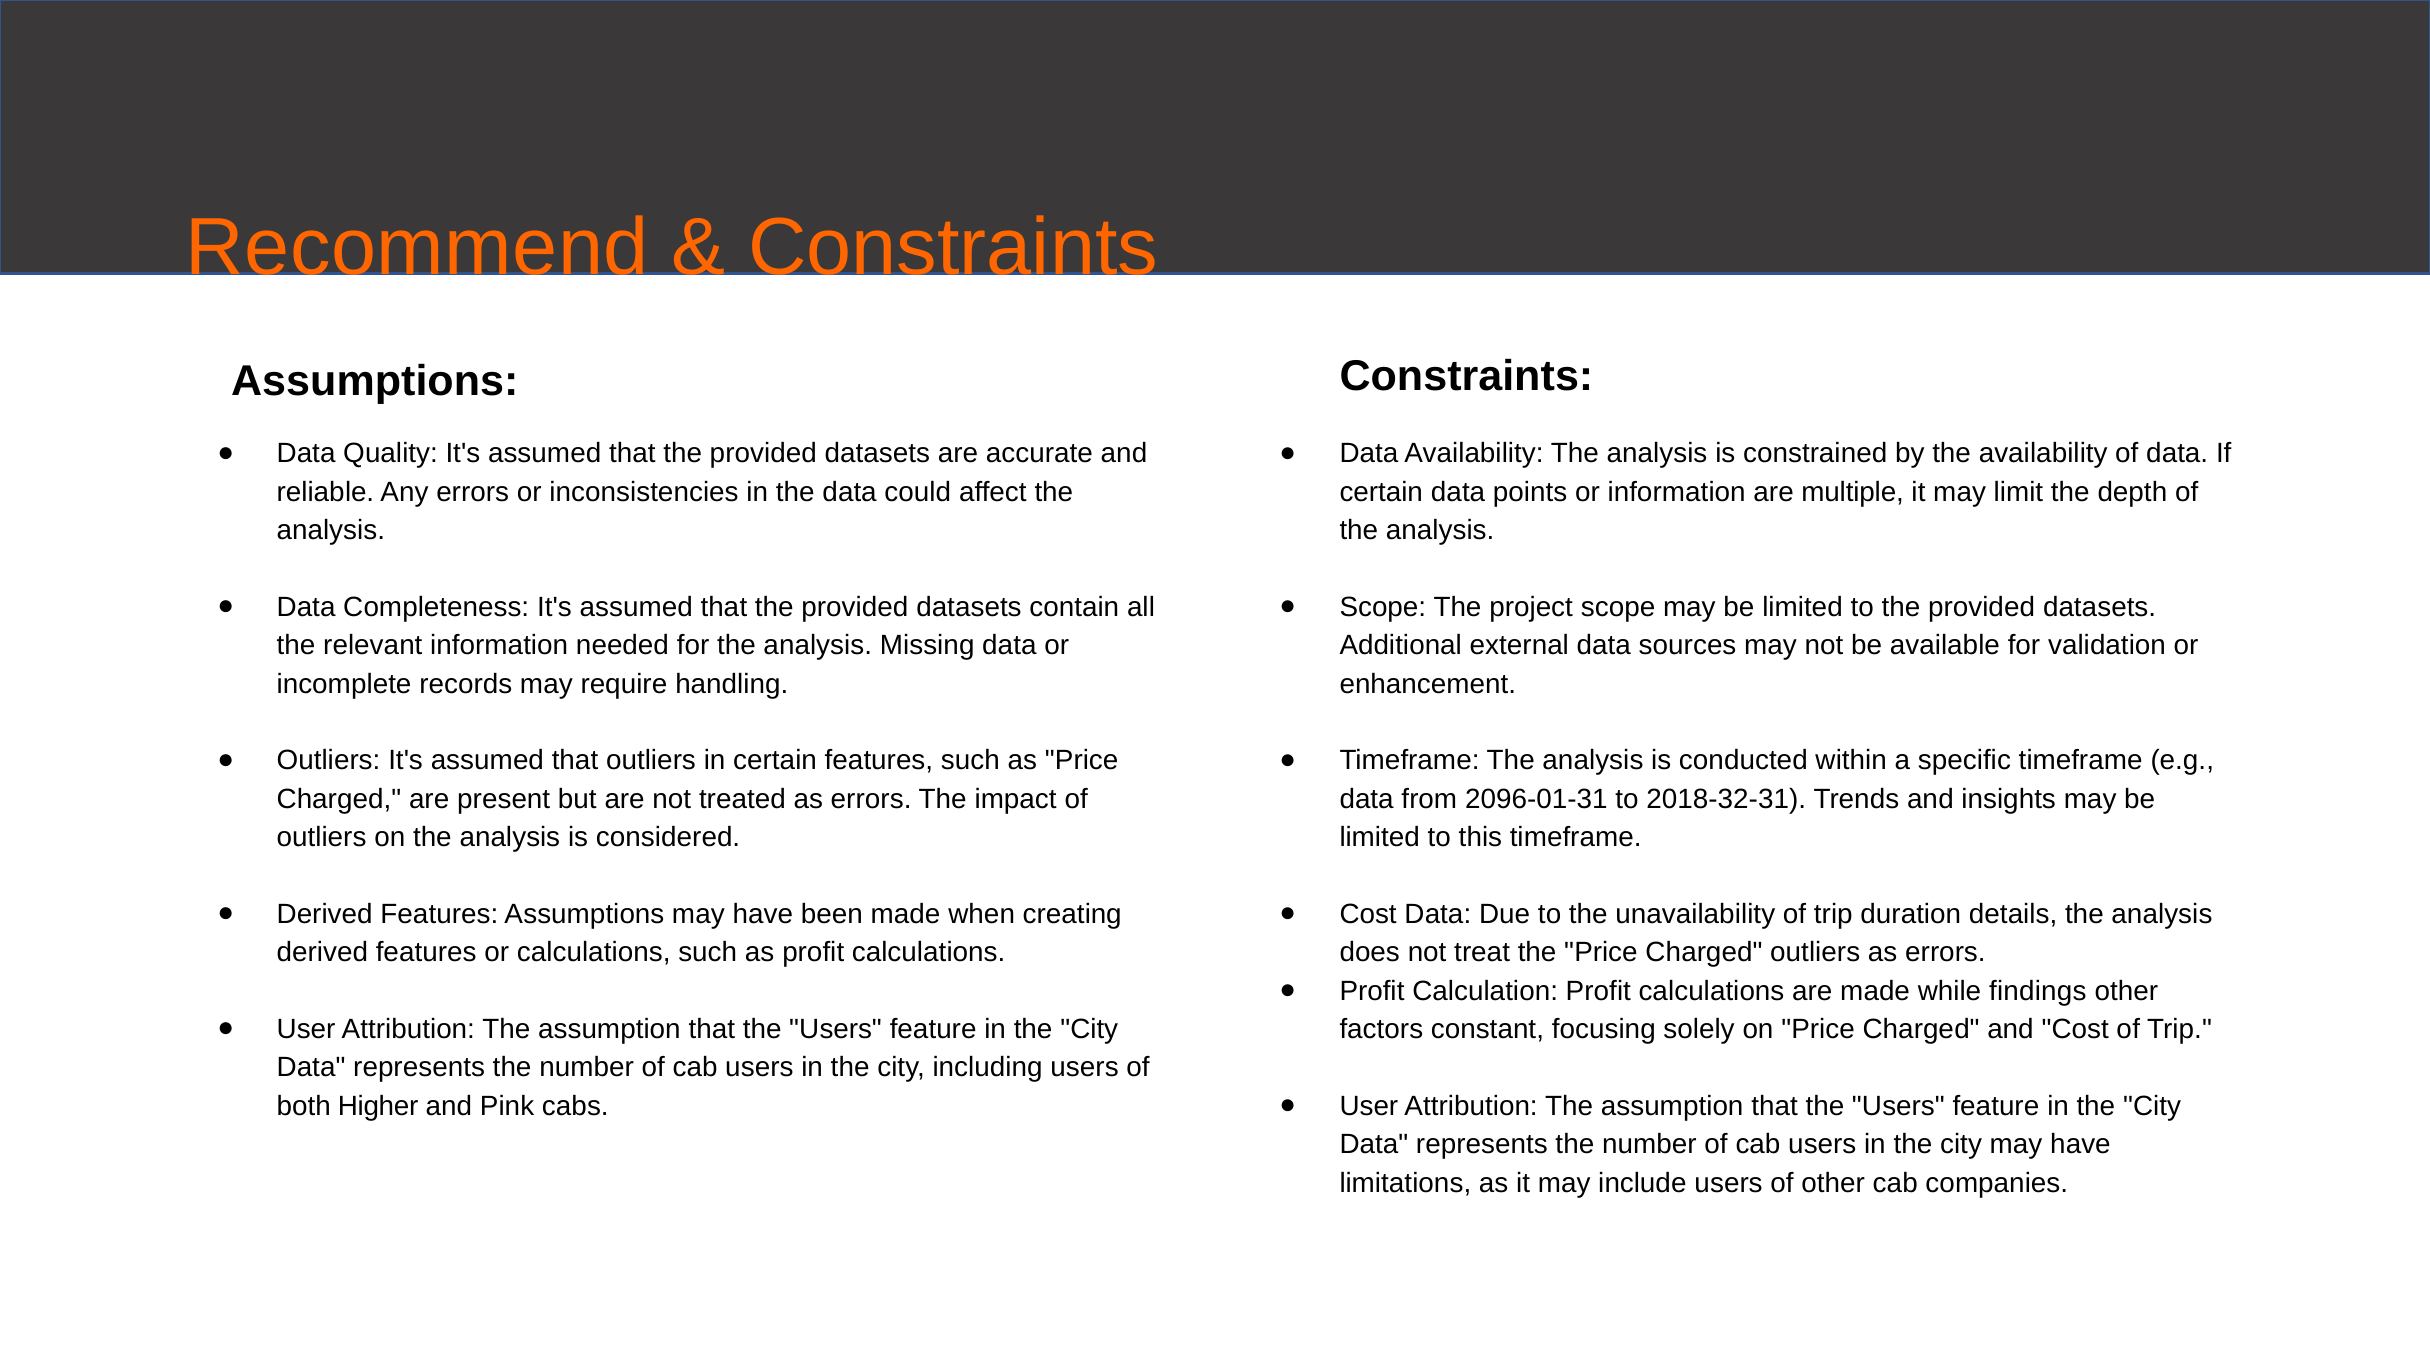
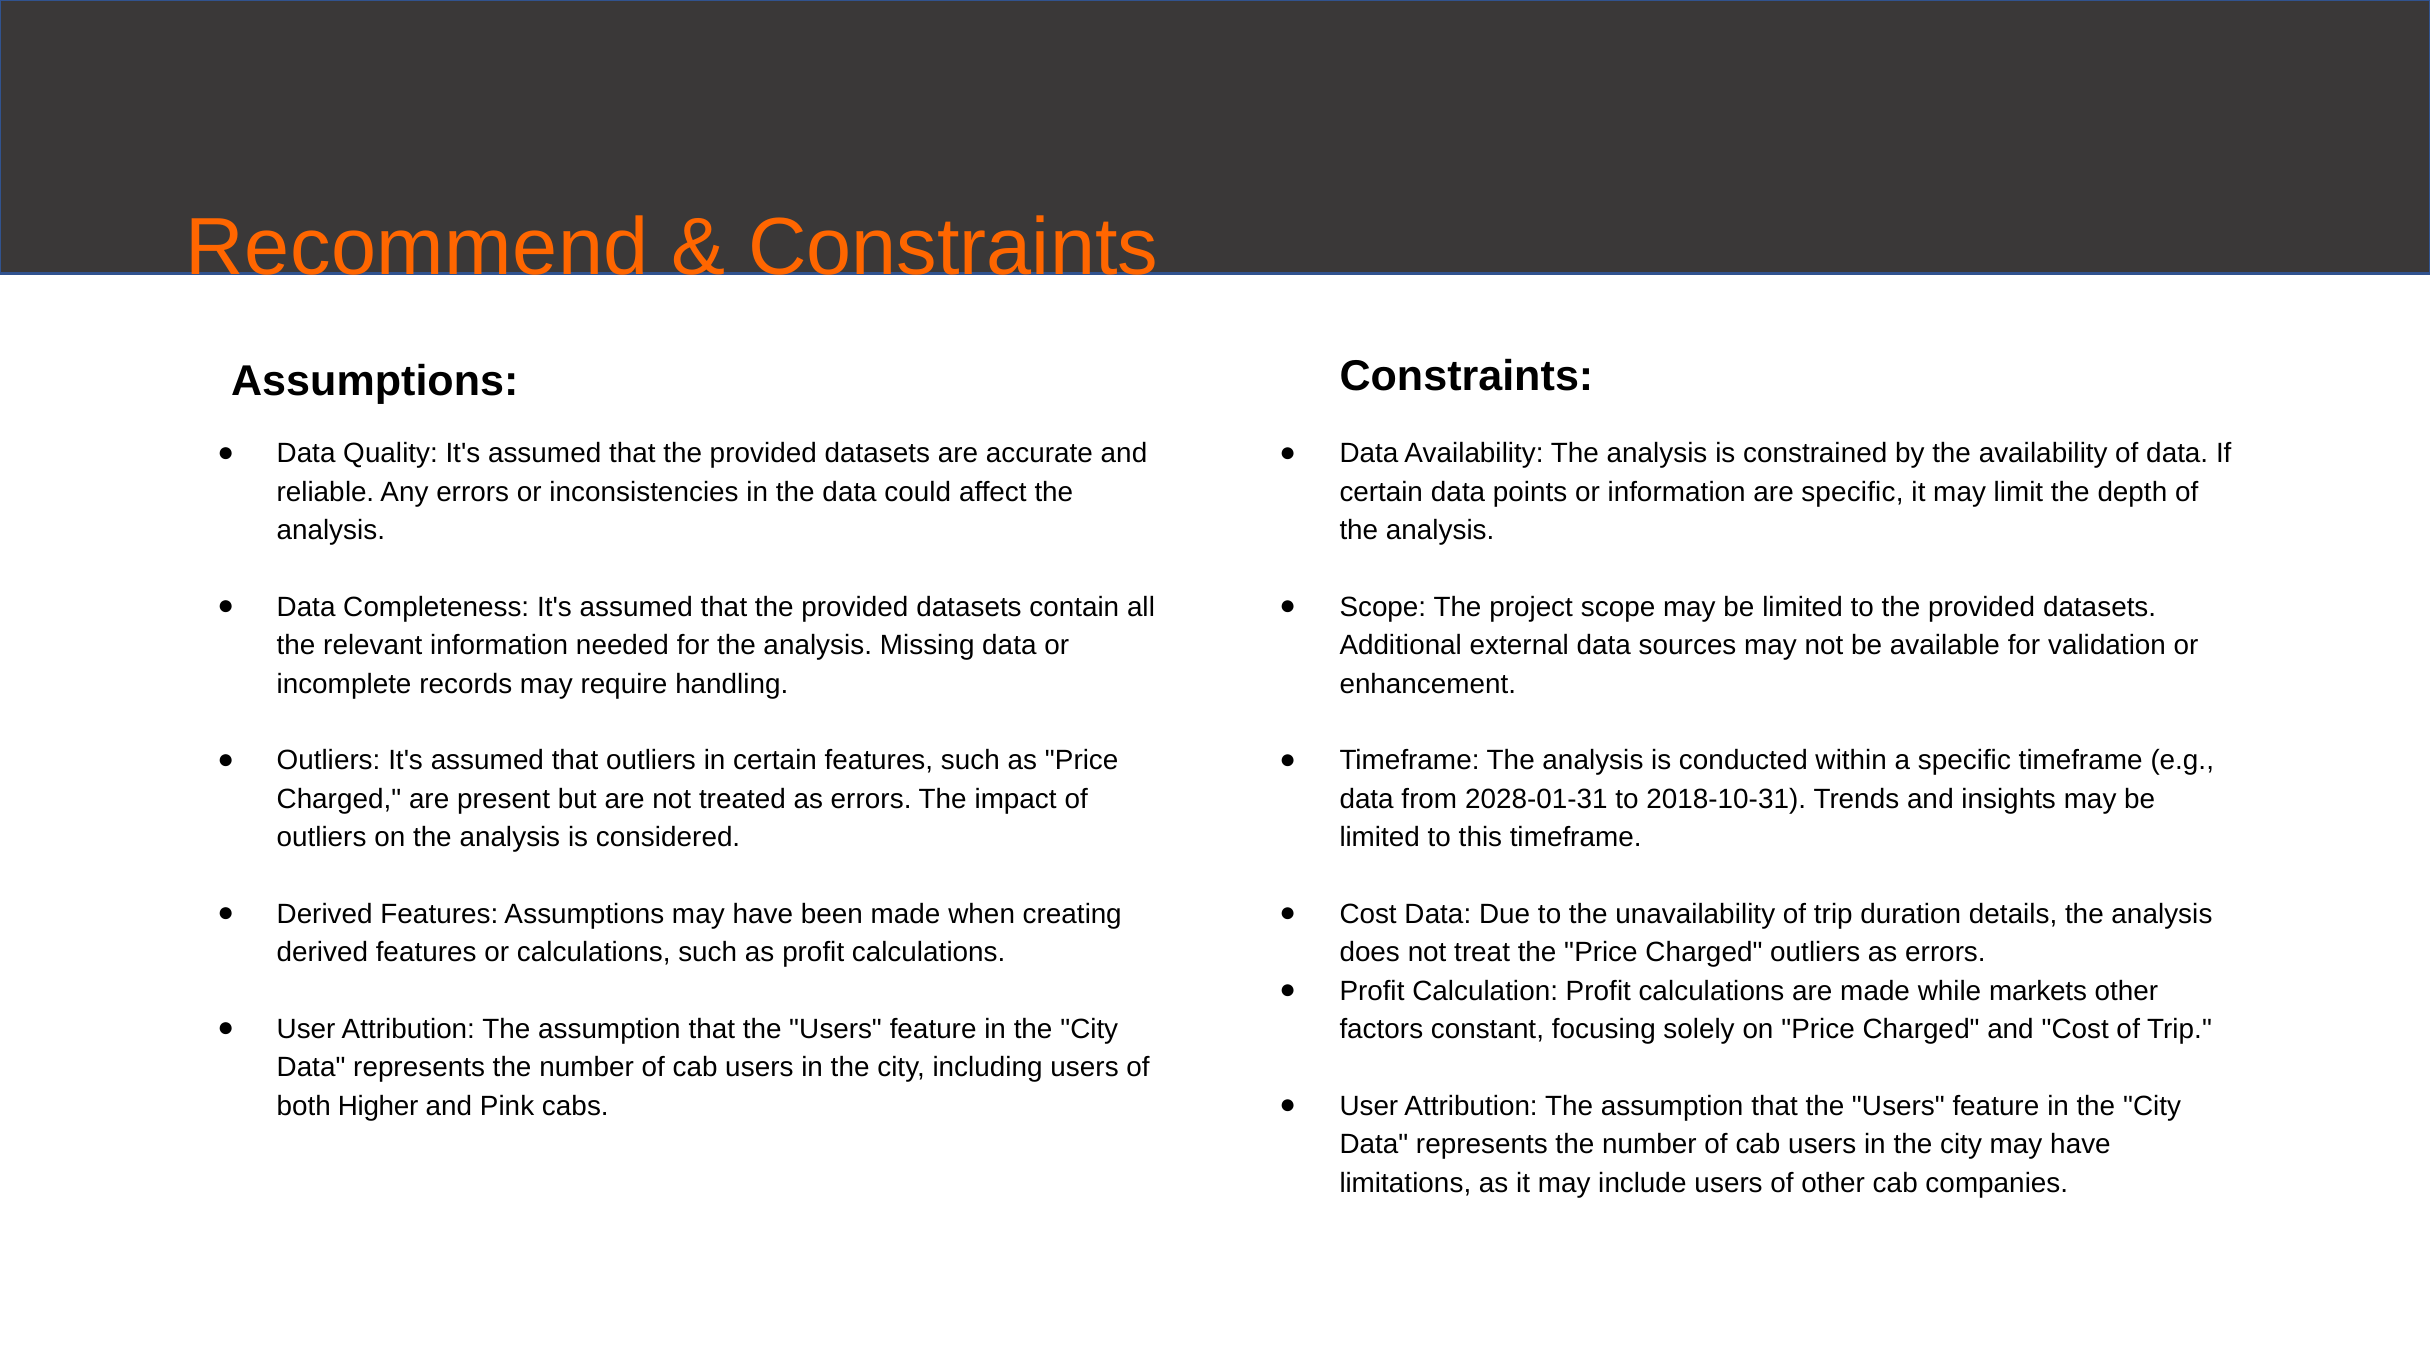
are multiple: multiple -> specific (1852, 492)
2096-01-31: 2096-01-31 -> 2028-01-31 (1536, 799)
2018-32-31: 2018-32-31 -> 2018-10-31 (1726, 799)
findings: findings -> markets (2038, 991)
